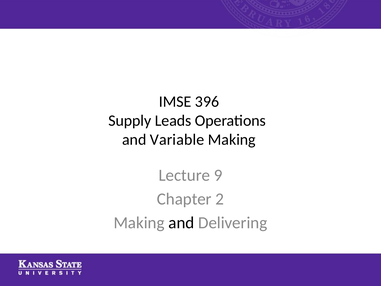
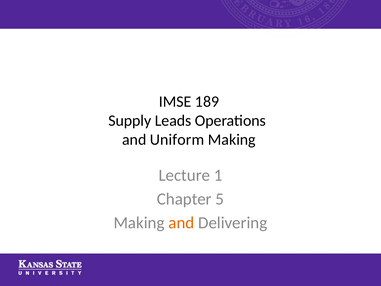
396: 396 -> 189 (207, 101)
Variable: Variable -> Uniform (177, 140)
9: 9 -> 1 (218, 175)
2: 2 -> 5 (220, 199)
and colour: black -> orange (181, 223)
